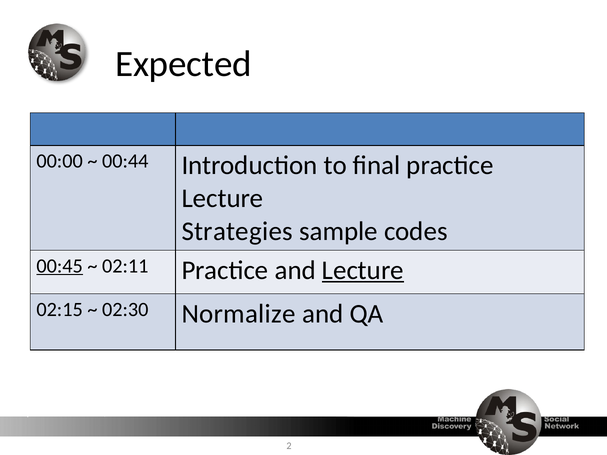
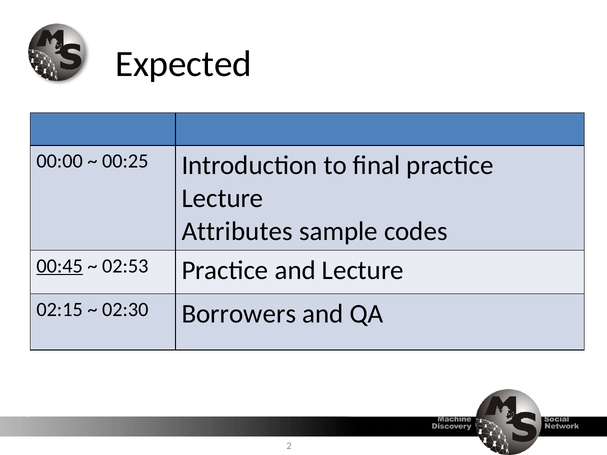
00:44: 00:44 -> 00:25 (125, 161)
Strategies: Strategies -> Attributes (237, 231)
02:11: 02:11 -> 02:53 (125, 266)
Lecture underline: present -> none (363, 270)
Normalize: Normalize -> Borrowers (239, 314)
